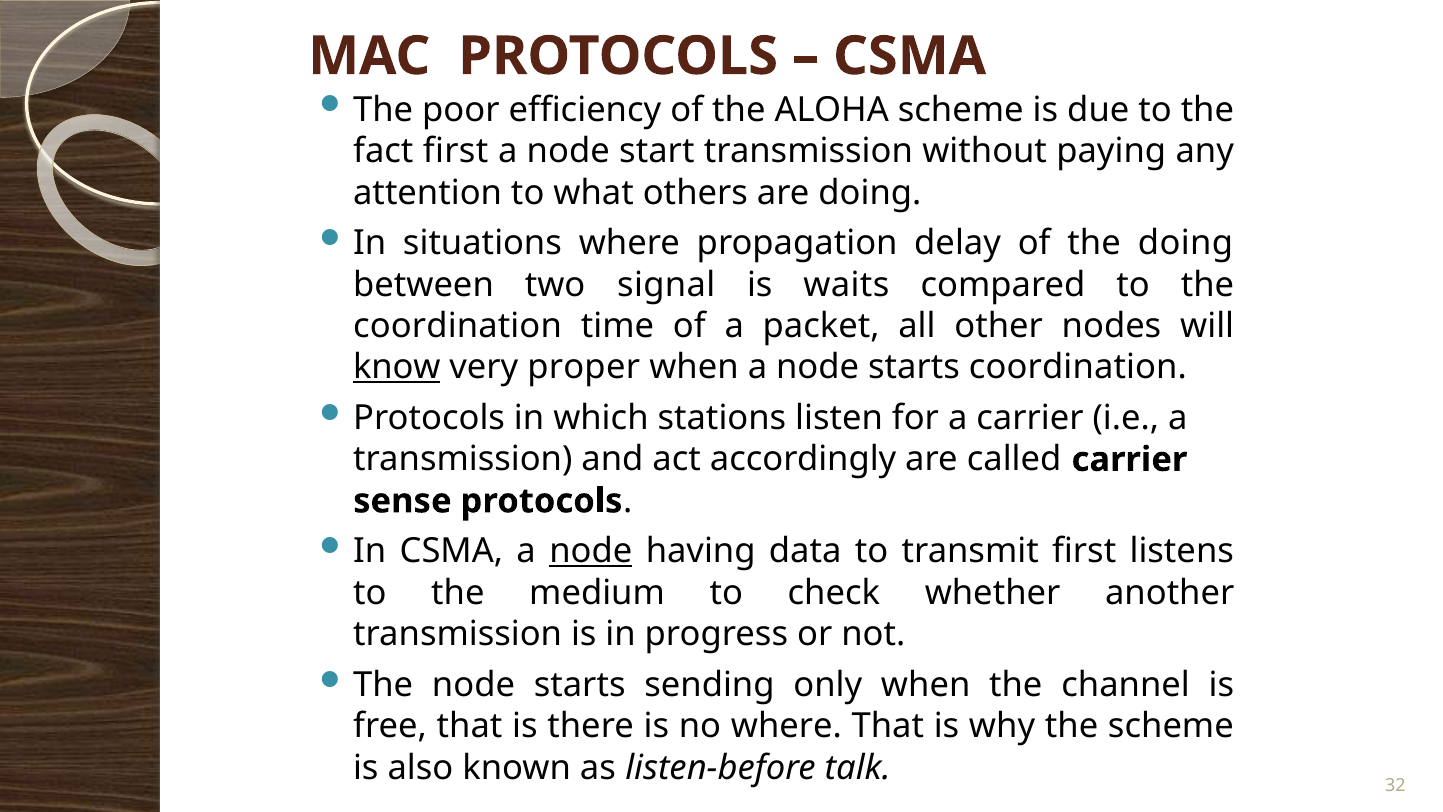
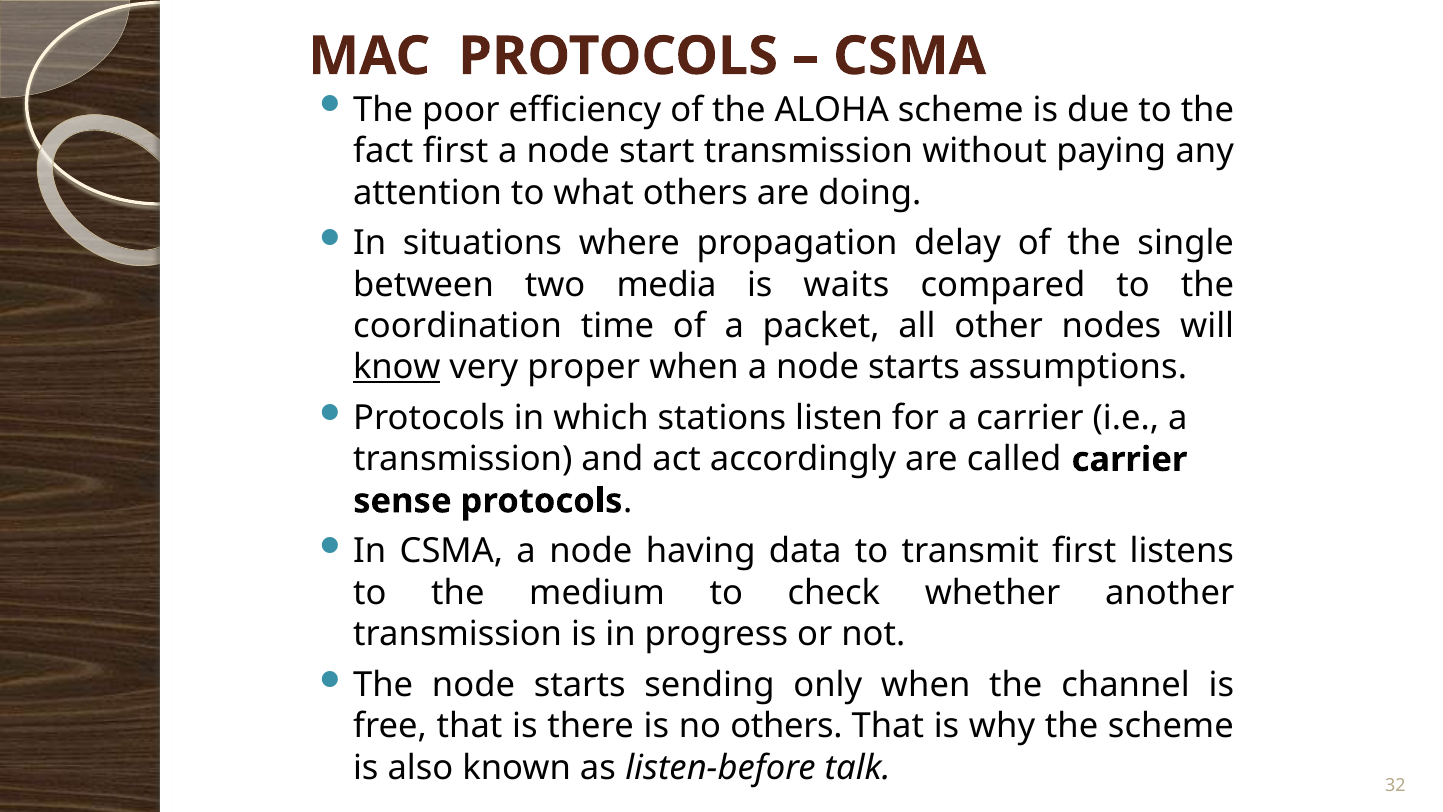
the doing: doing -> single (1186, 243)
signal: signal -> media (667, 285)
starts coordination: coordination -> assumptions (1078, 367)
node underline: present -> none (591, 551)
no where: where -> others (787, 726)
